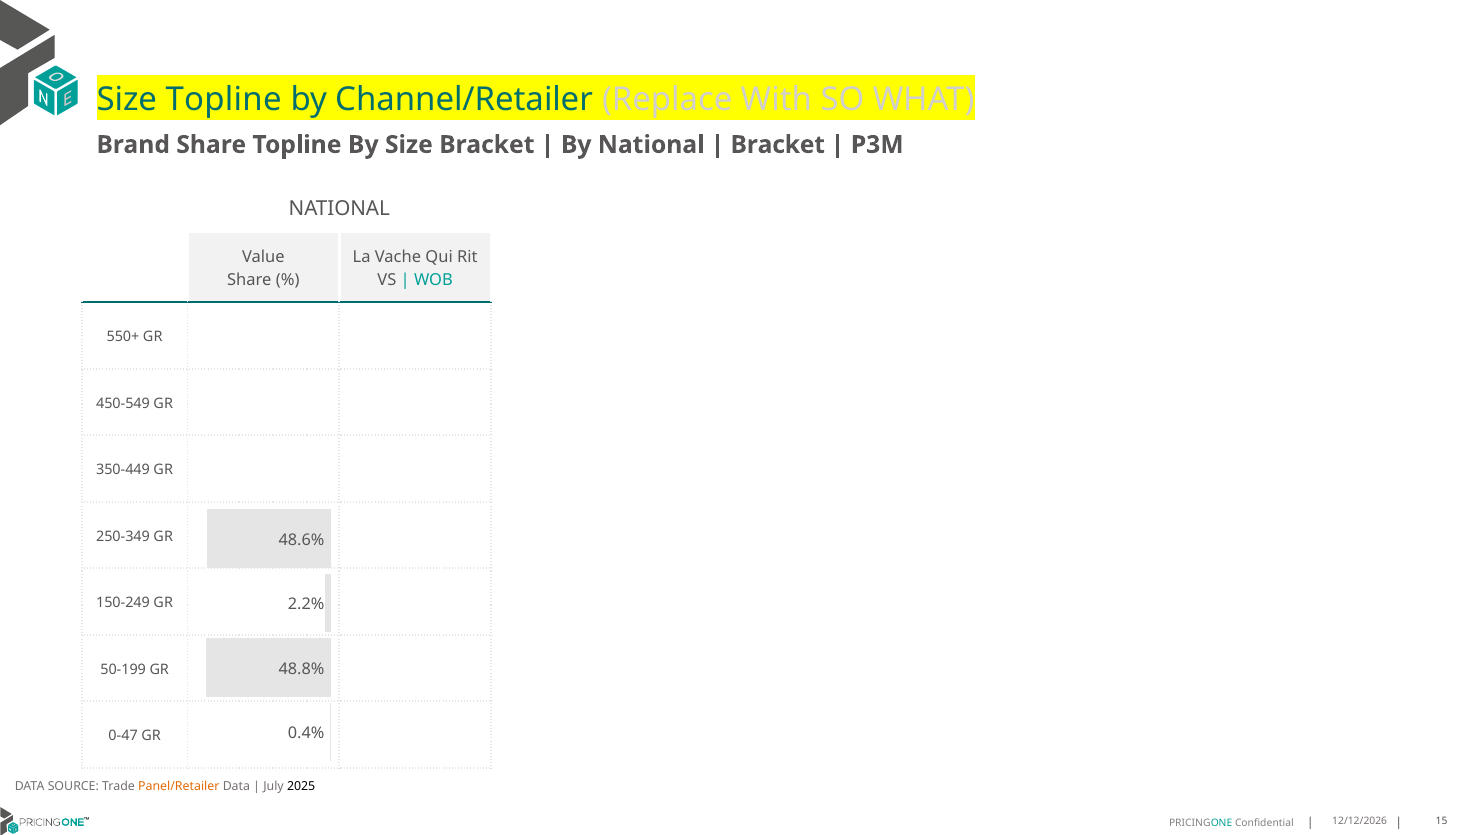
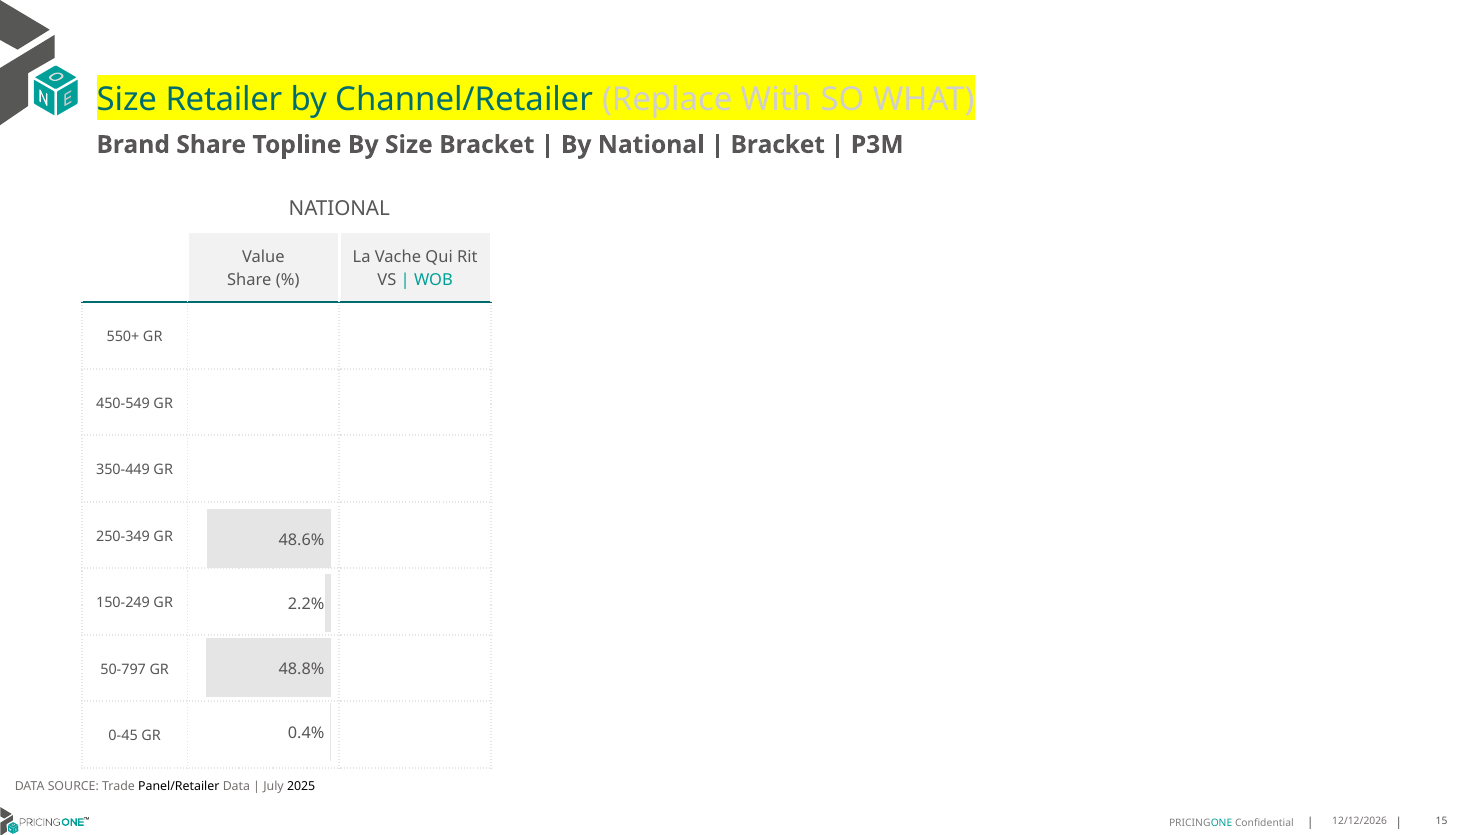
Size Topline: Topline -> Retailer (224, 100)
50-199: 50-199 -> 50-797 (123, 669)
0-47: 0-47 -> 0-45 (123, 736)
Panel/Retailer colour: orange -> black (179, 786)
